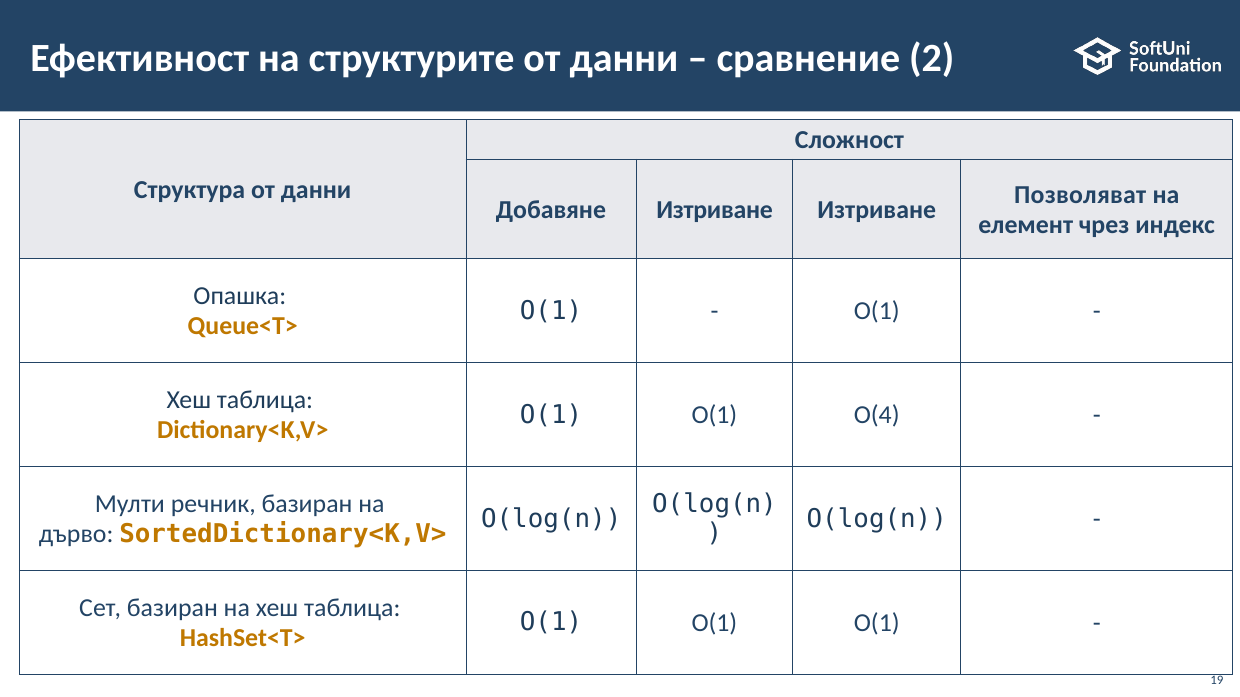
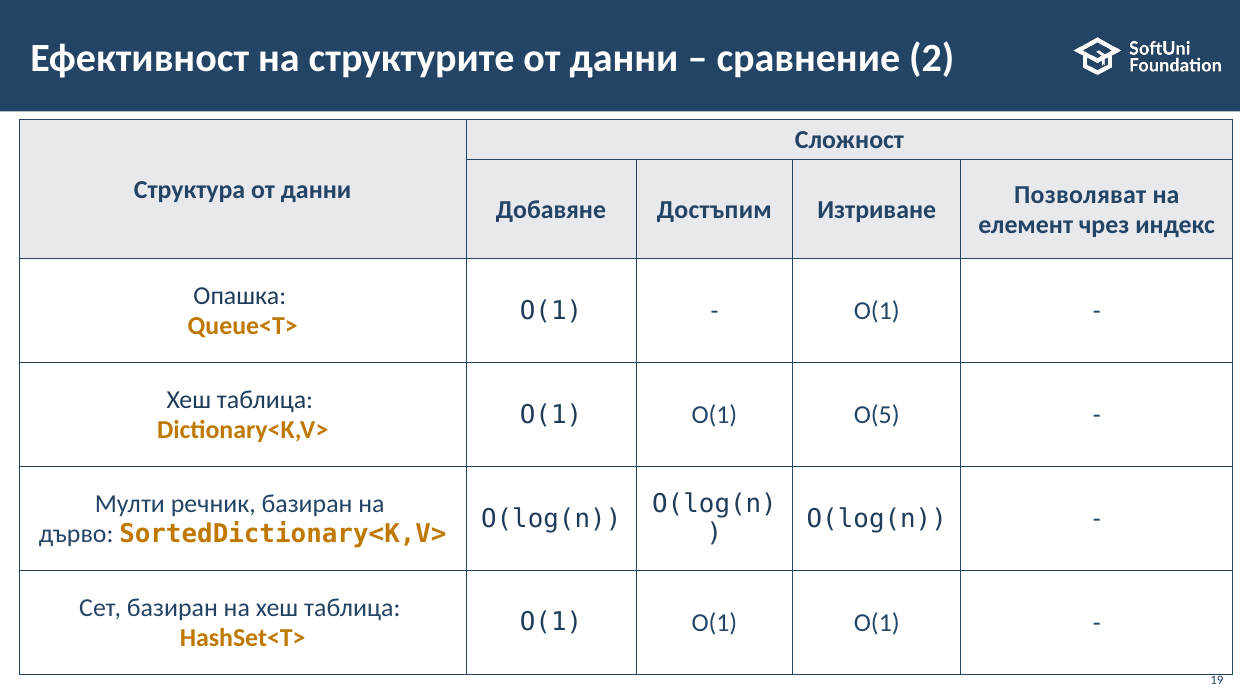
Добавяне Изтриване: Изтриване -> Достъпим (714, 210)
O(4: O(4 -> O(5 (877, 415)
